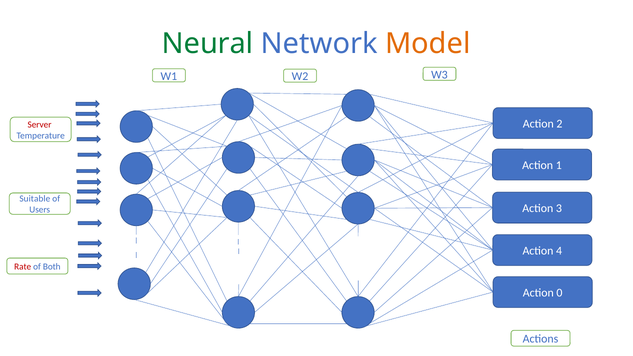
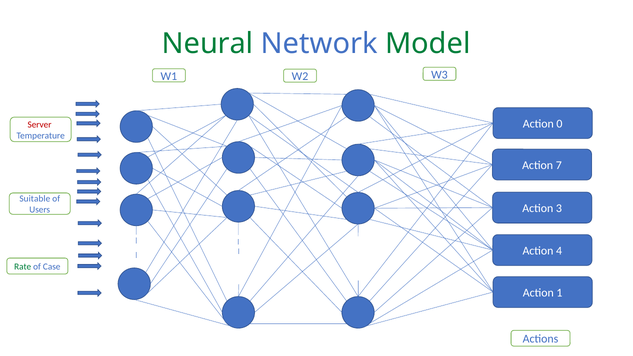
Model colour: orange -> green (428, 44)
2: 2 -> 0 (559, 124)
1: 1 -> 7 (559, 165)
Rate colour: red -> green (23, 267)
Both: Both -> Case (52, 267)
0: 0 -> 1 (559, 293)
